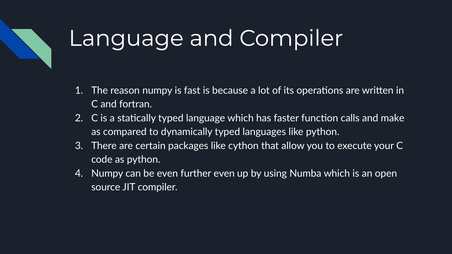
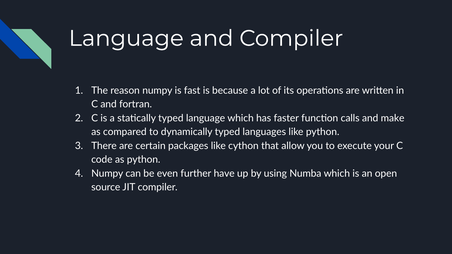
further even: even -> have (224, 174)
